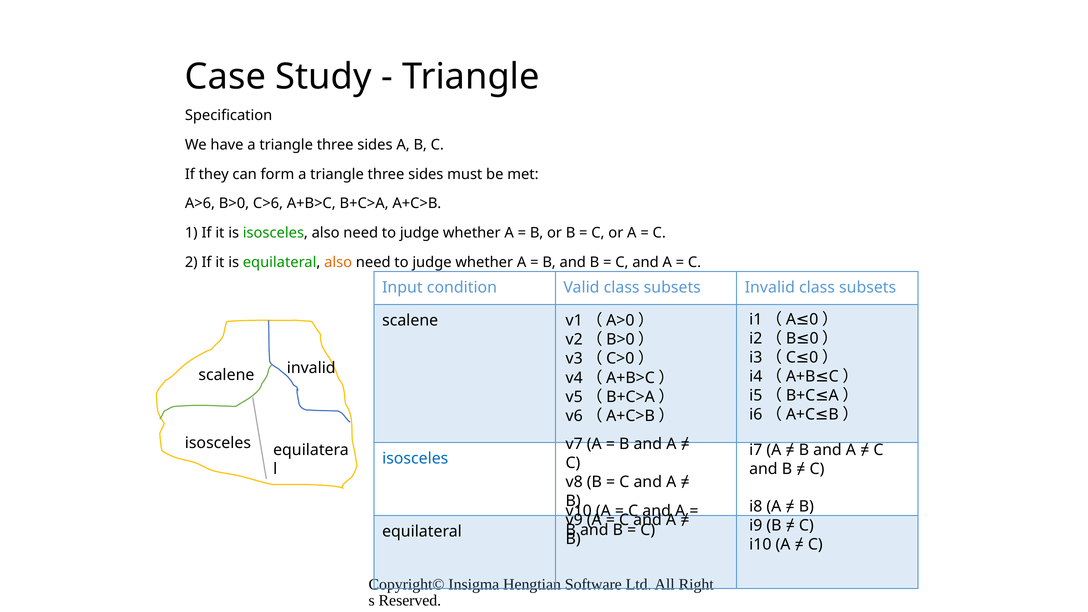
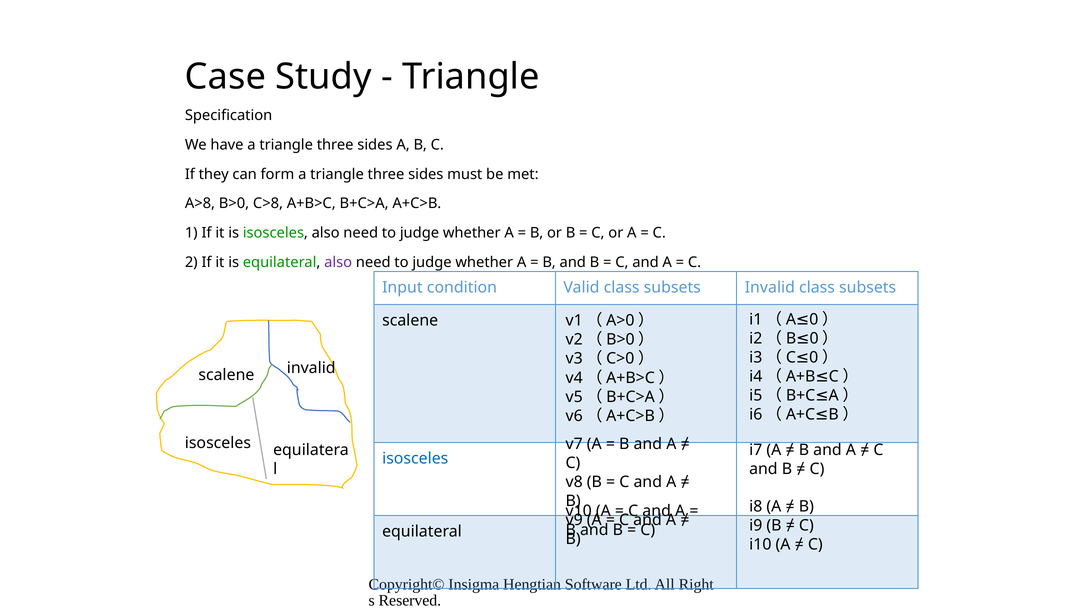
A>6: A>6 -> A>8 (200, 204)
C>6: C>6 -> C>8 (268, 204)
also colour: orange -> purple (338, 262)
